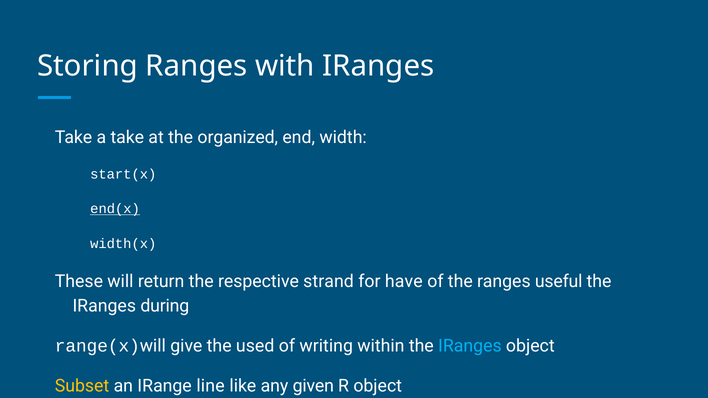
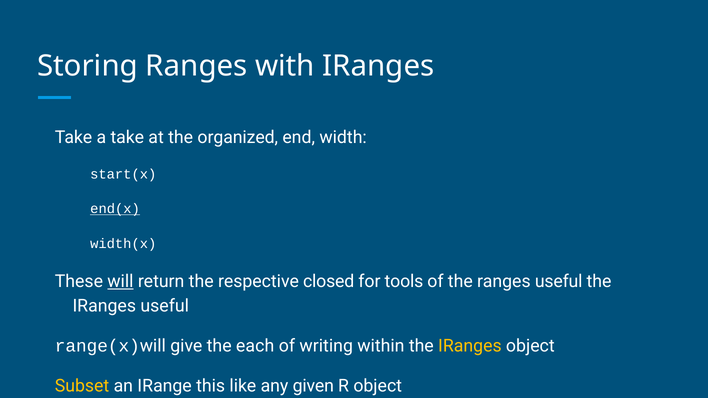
will underline: none -> present (120, 282)
strand: strand -> closed (329, 282)
have: have -> tools (404, 282)
IRanges during: during -> useful (165, 306)
used: used -> each (255, 346)
IRanges colour: light blue -> yellow (470, 346)
line: line -> this (211, 386)
